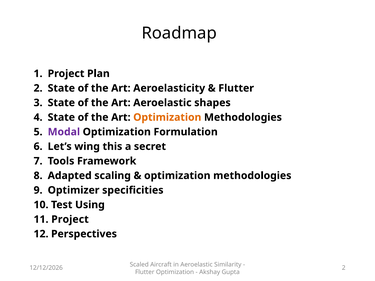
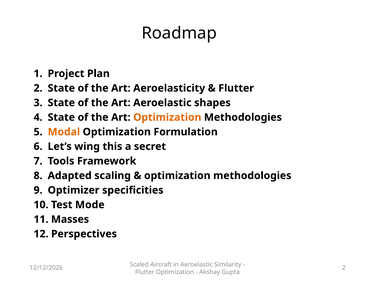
Modal colour: purple -> orange (64, 132)
Using: Using -> Mode (90, 205)
Project: Project -> Masses (70, 220)
